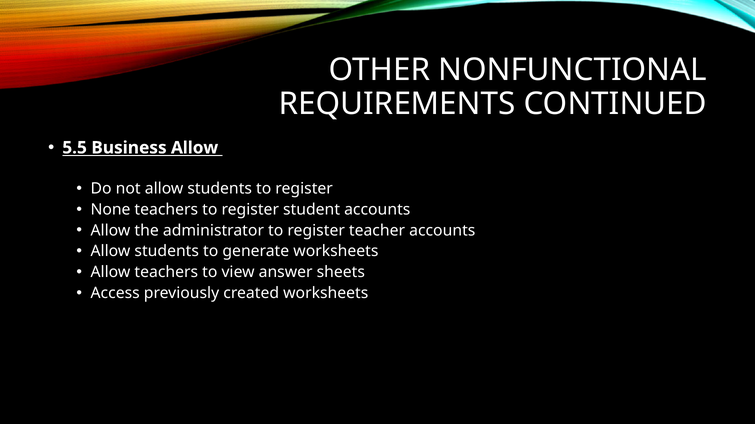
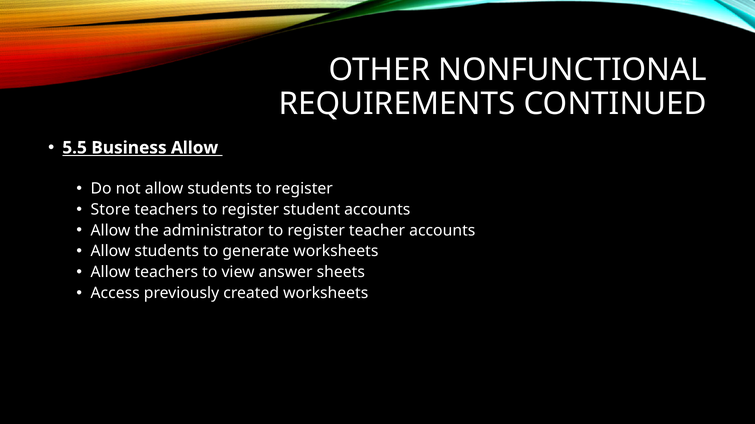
None: None -> Store (110, 210)
